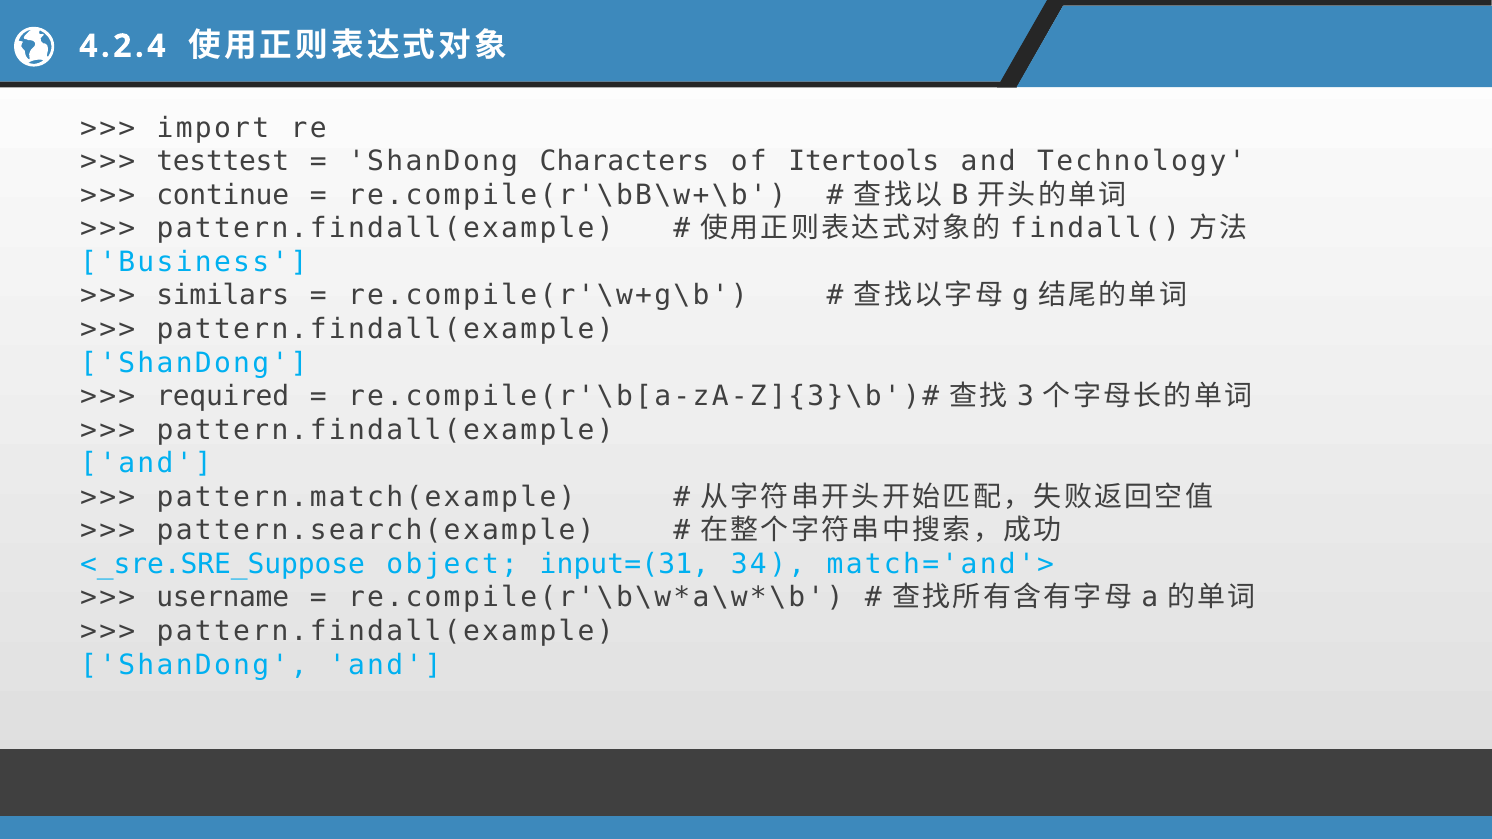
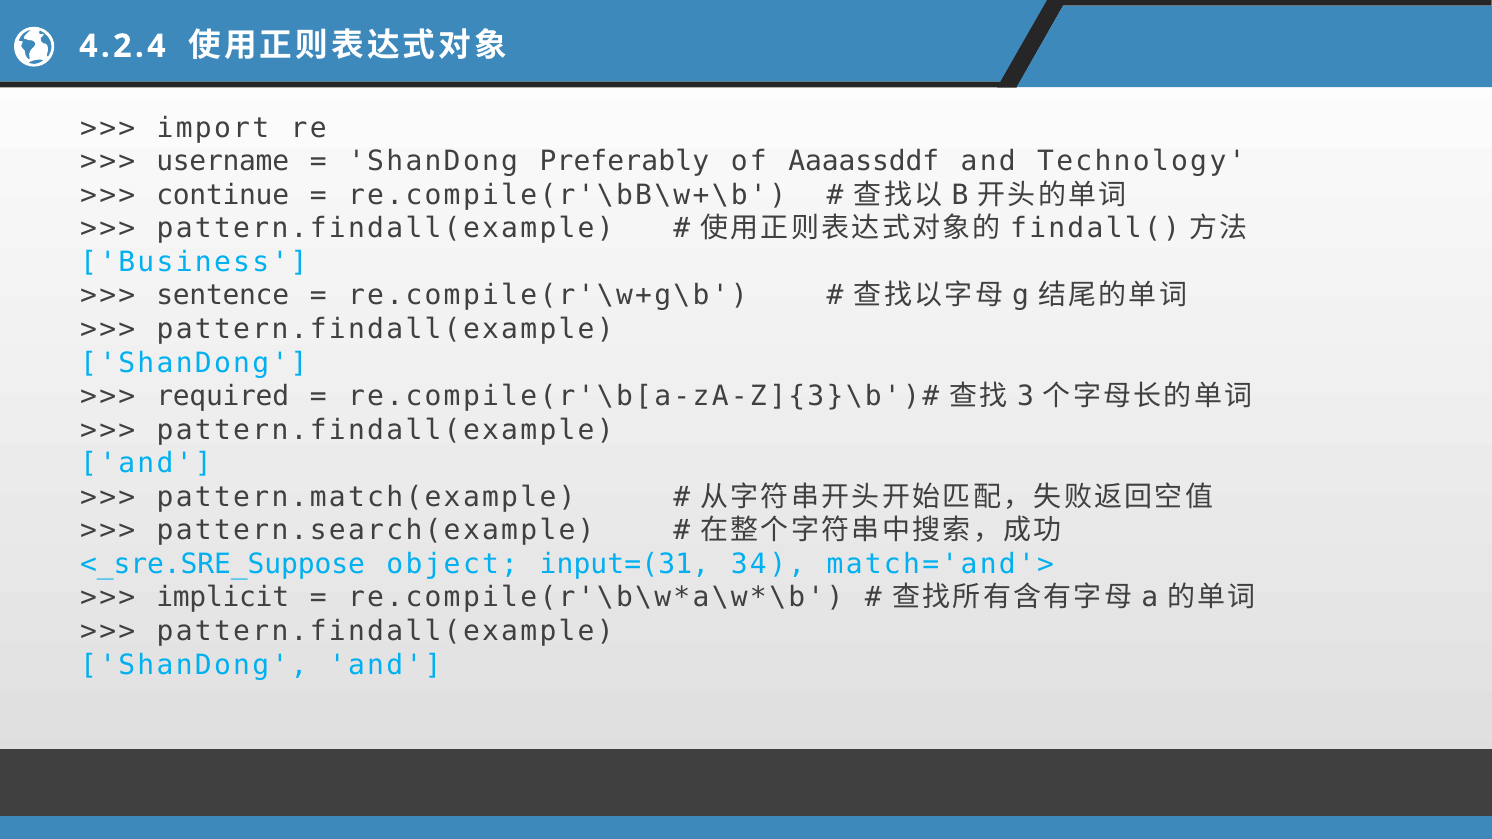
testtest: testtest -> username (223, 161)
Characters: Characters -> Preferably (624, 161)
Itertools: Itertools -> Aaaassddf (864, 161)
similars: similars -> sentence (223, 296)
username: username -> implicit (223, 598)
